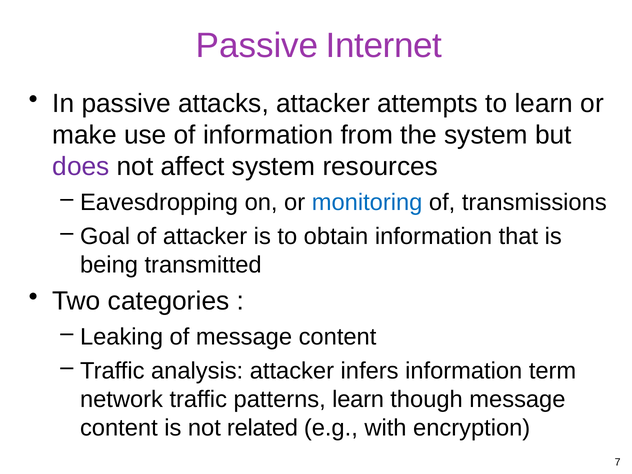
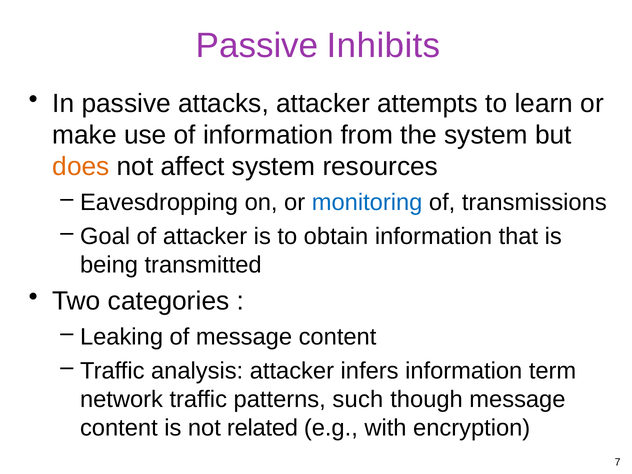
Internet: Internet -> Inhibits (384, 45)
does colour: purple -> orange (81, 167)
patterns learn: learn -> such (358, 399)
